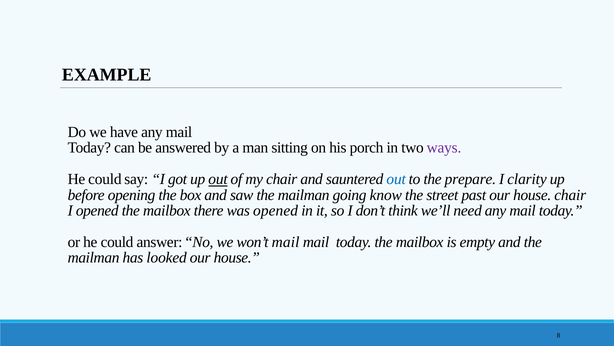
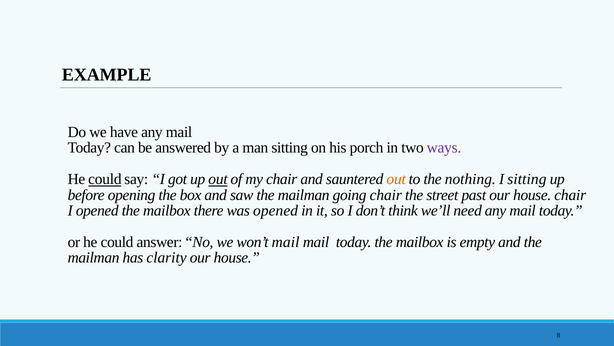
could underline: none -> present (105, 179)
out colour: blue -> orange (396, 179)
prepare: prepare -> nothing (470, 179)
I clarity: clarity -> sitting (527, 179)
going know: know -> chair (386, 195)
looked: looked -> clarity (167, 257)
